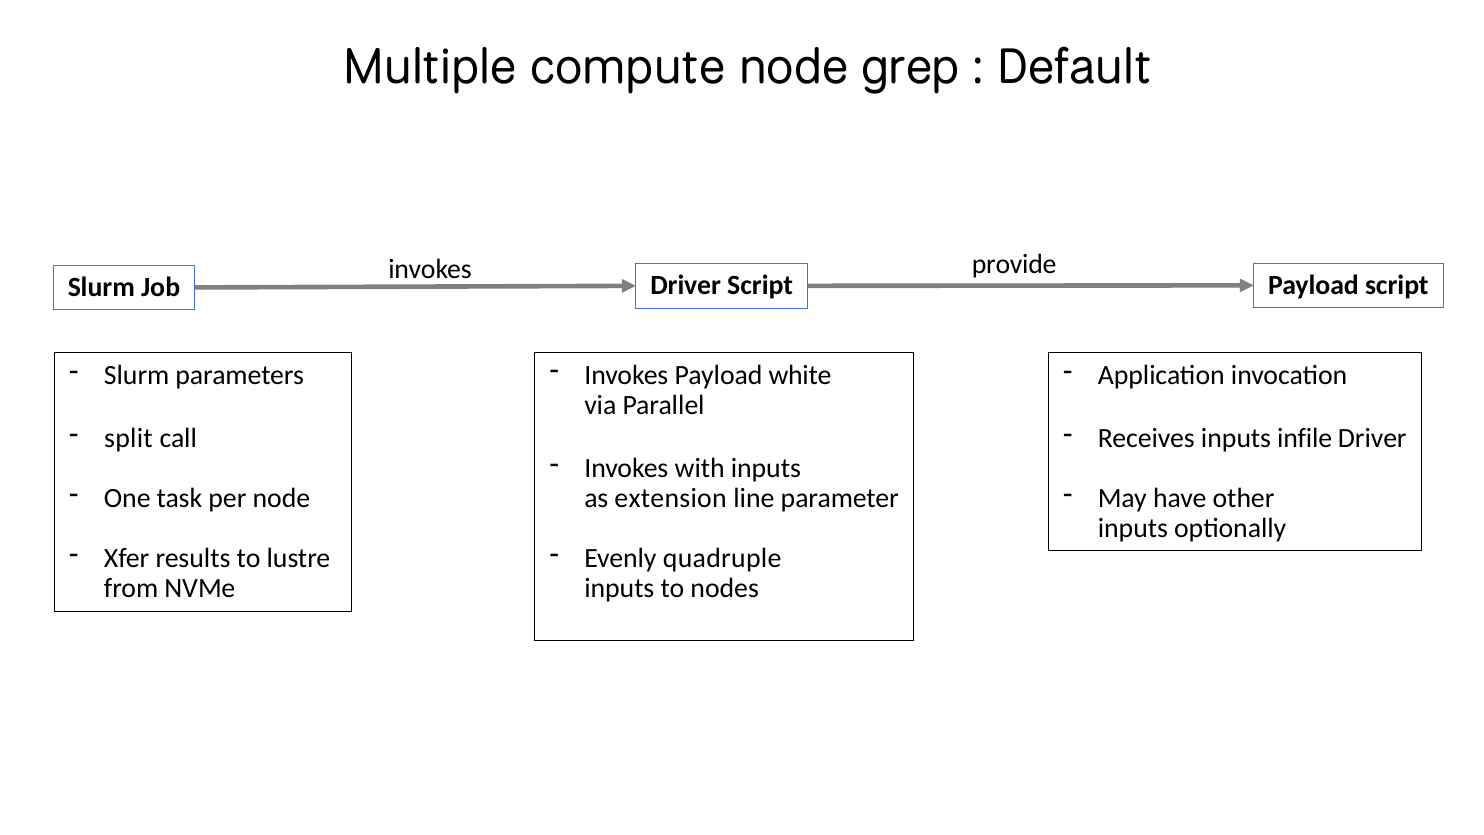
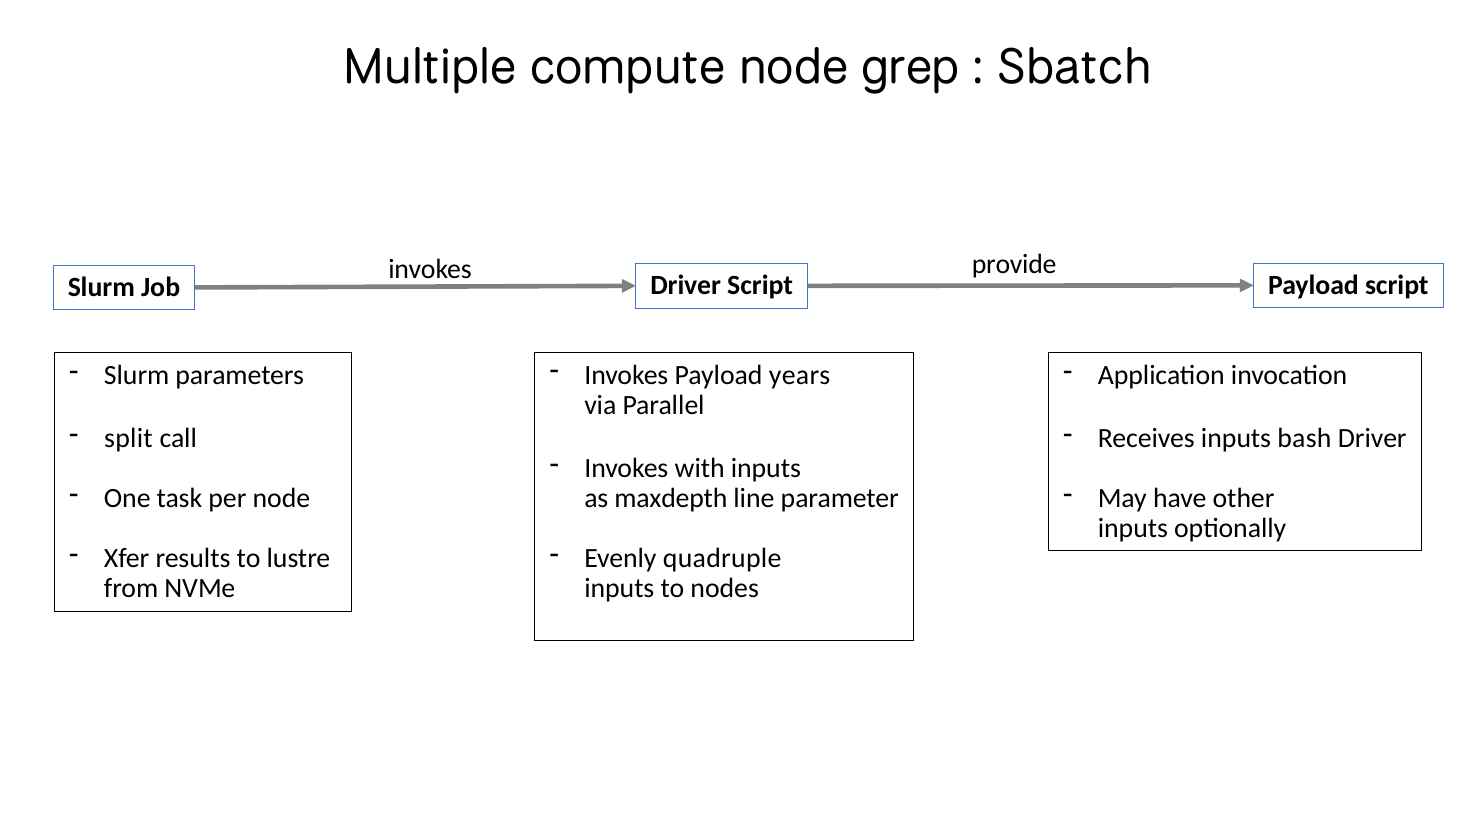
Default: Default -> Sbatch (1074, 67)
white: white -> years (800, 375)
infile: infile -> bash (1304, 438)
extension: extension -> maxdepth (671, 498)
